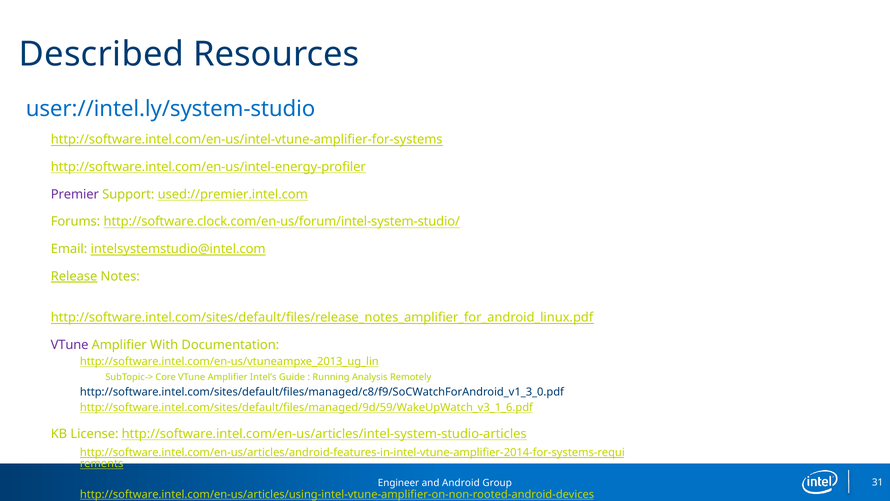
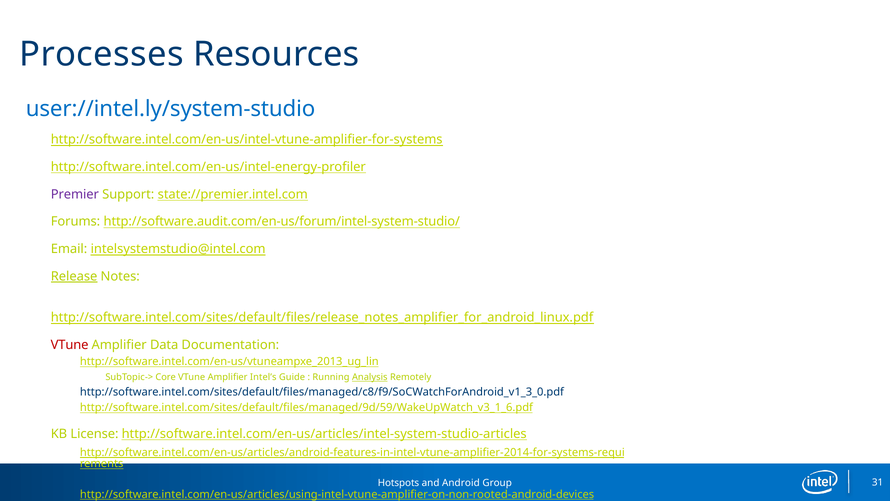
Described: Described -> Processes (101, 54)
used://premier.intel.com: used://premier.intel.com -> state://premier.intel.com (233, 194)
http://software.clock.com/en-us/forum/intel-system-studio/: http://software.clock.com/en-us/forum/intel-system-studio/ -> http://software.audit.com/en-us/forum/intel-system-studio/ (282, 222)
VTune colour: purple -> red (70, 345)
With: With -> Data (164, 345)
Analysis underline: none -> present (370, 377)
Engineer: Engineer -> Hotspots (399, 483)
